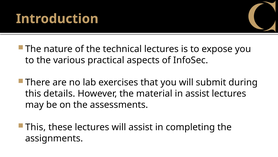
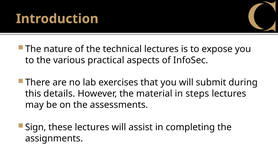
in assist: assist -> steps (197, 93)
This: This -> Sign (36, 127)
